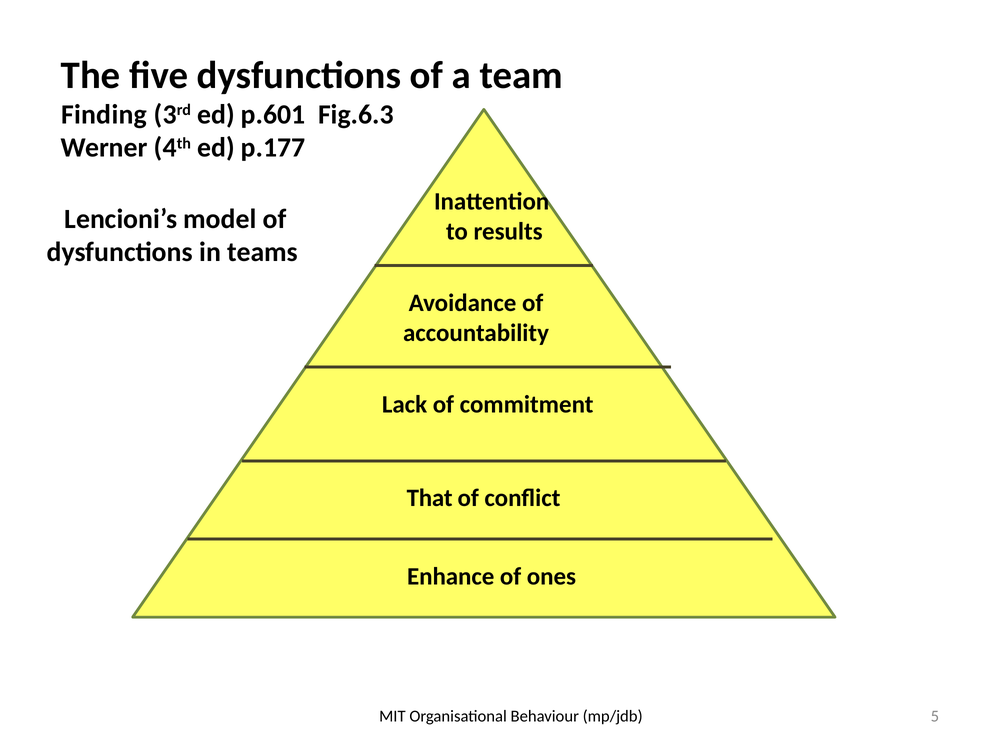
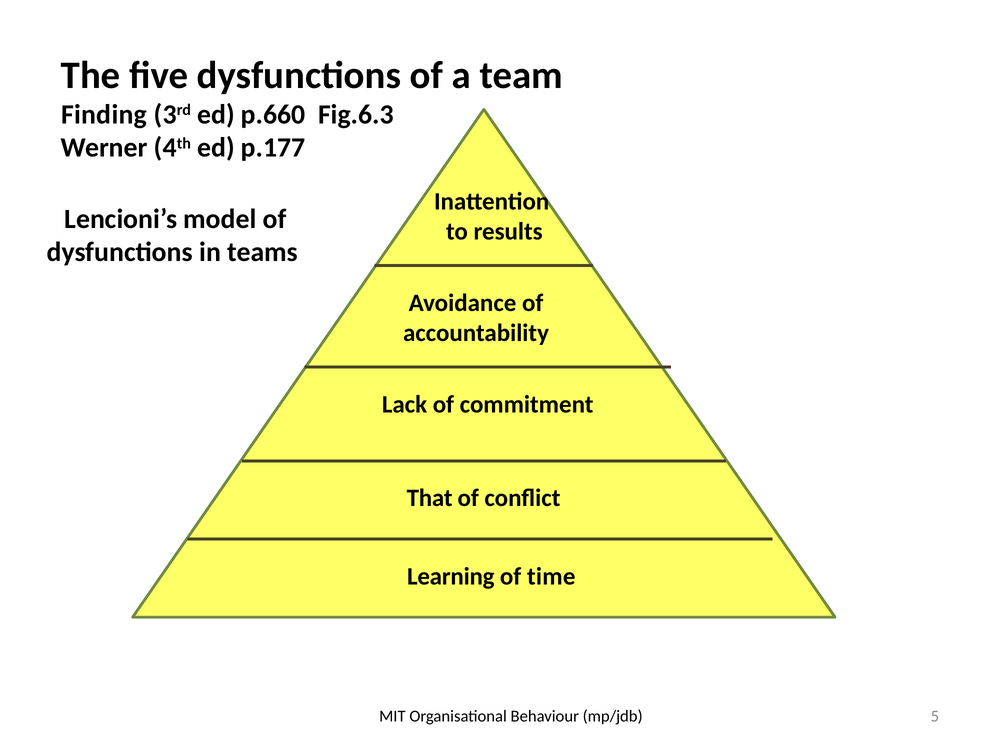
p.601: p.601 -> p.660 (273, 114)
Enhance: Enhance -> Learning (451, 576)
ones: ones -> time (551, 576)
